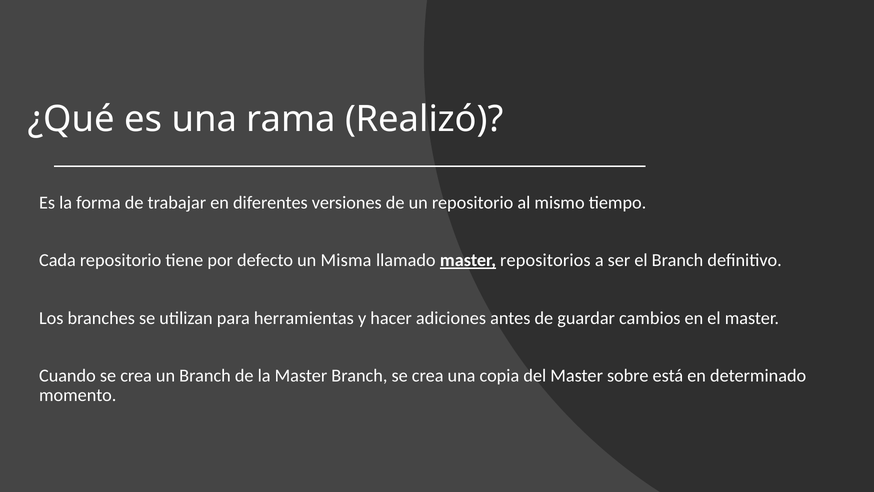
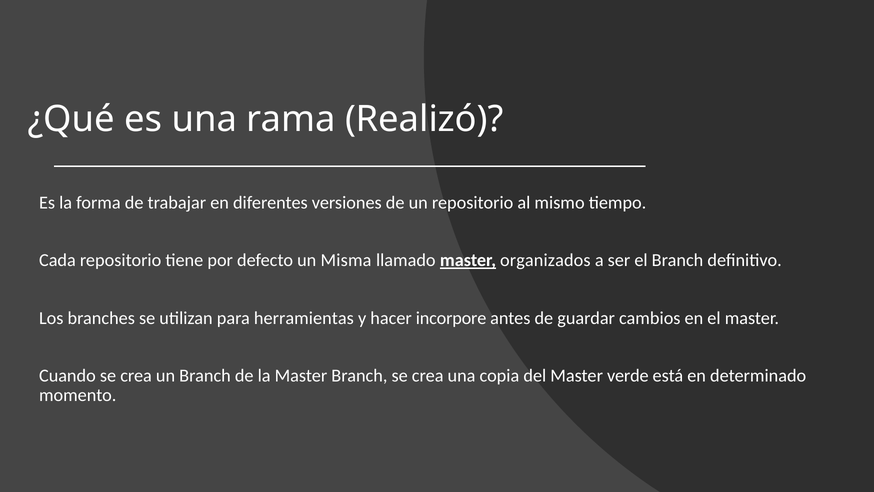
repositorios: repositorios -> organizados (545, 260)
adiciones: adiciones -> incorpore (451, 318)
sobre: sobre -> verde (628, 375)
